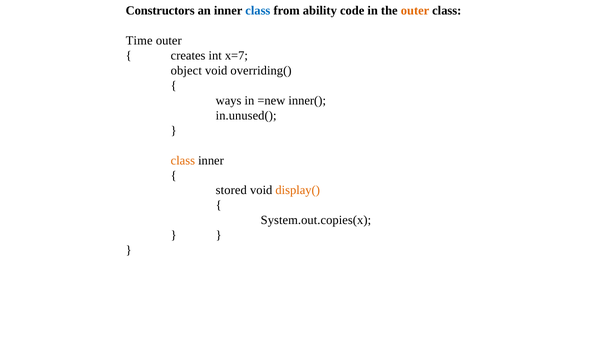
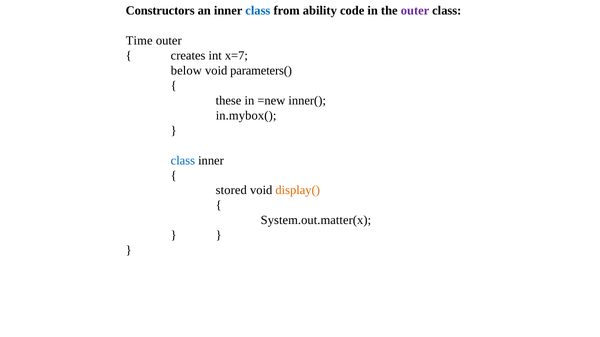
outer colour: orange -> purple (415, 11)
object: object -> below (186, 71)
overriding(: overriding( -> parameters( (261, 71)
ways: ways -> these (229, 101)
in.unused(: in.unused( -> in.mybox( (246, 116)
class colour: orange -> blue (183, 161)
System.out.copies(x: System.out.copies(x -> System.out.matter(x (316, 221)
